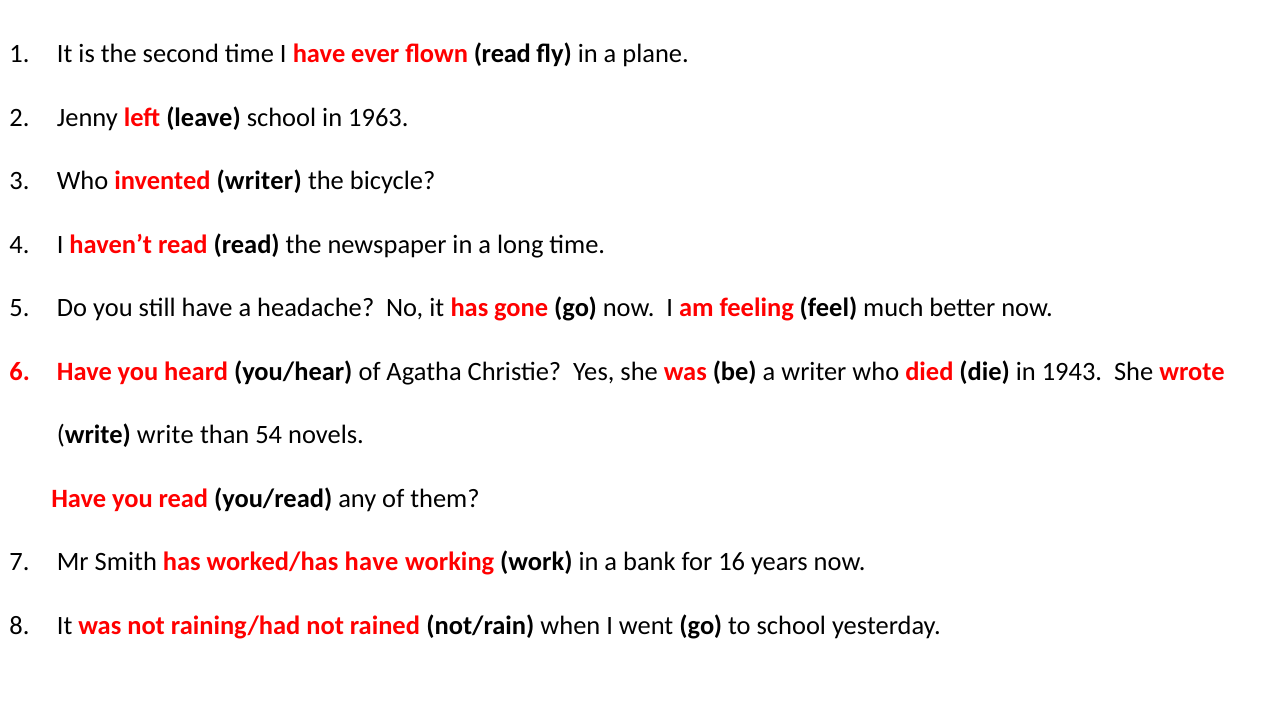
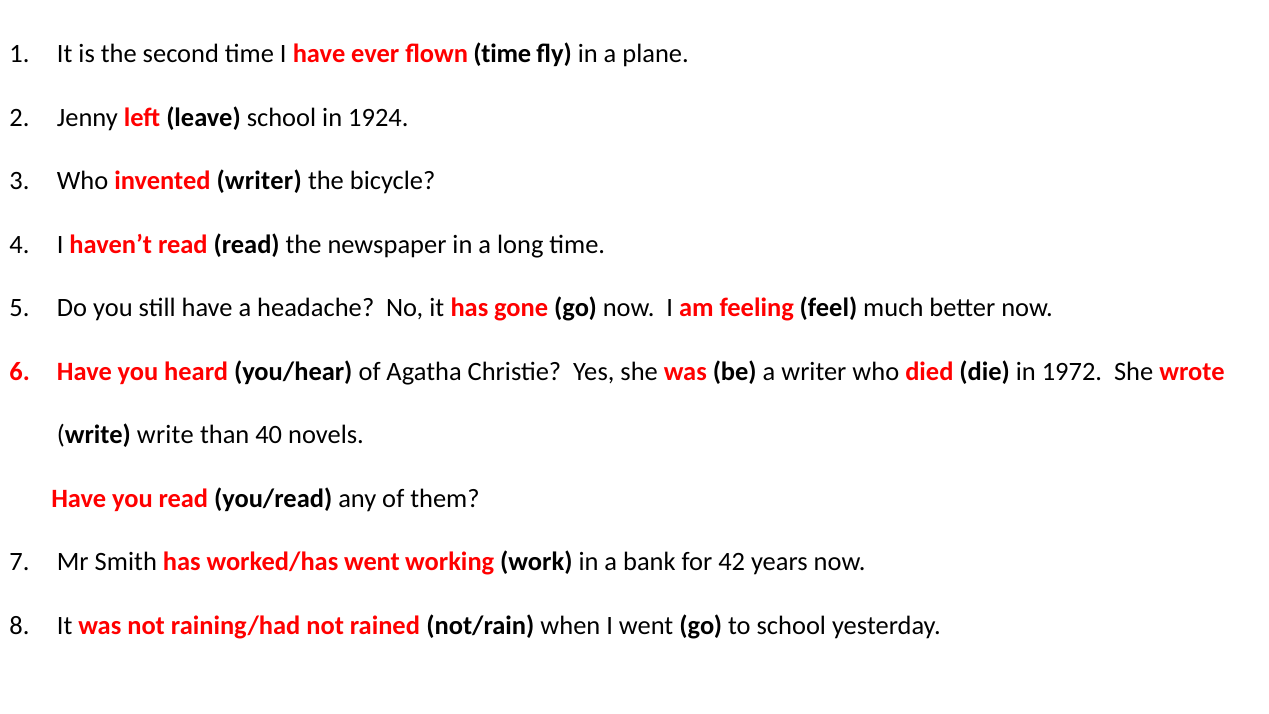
flown read: read -> time (502, 54)
1963: 1963 -> 1924 (378, 118)
1943: 1943 -> 1972 (1072, 371)
54: 54 -> 40 (269, 435)
worked/has have: have -> went (372, 562)
16: 16 -> 42 (732, 562)
